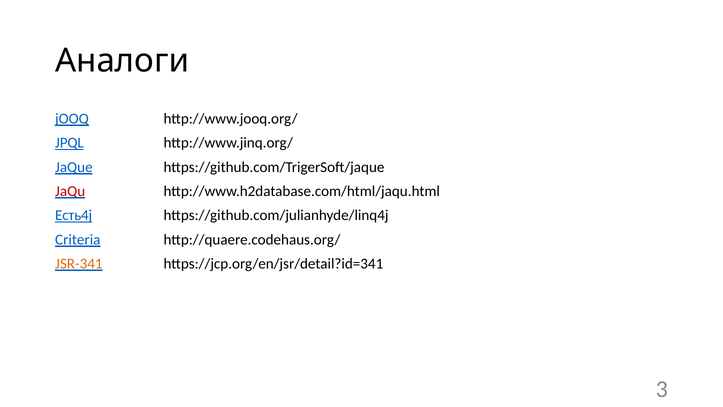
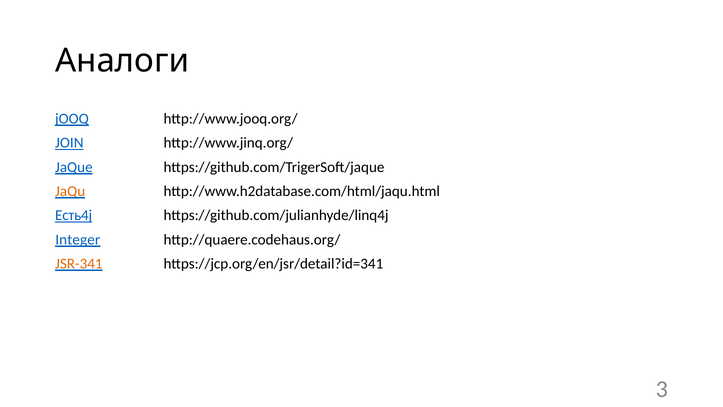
JPQL: JPQL -> JOIN (69, 143)
JaQu colour: red -> orange (70, 191)
Criteria: Criteria -> Integer (78, 239)
